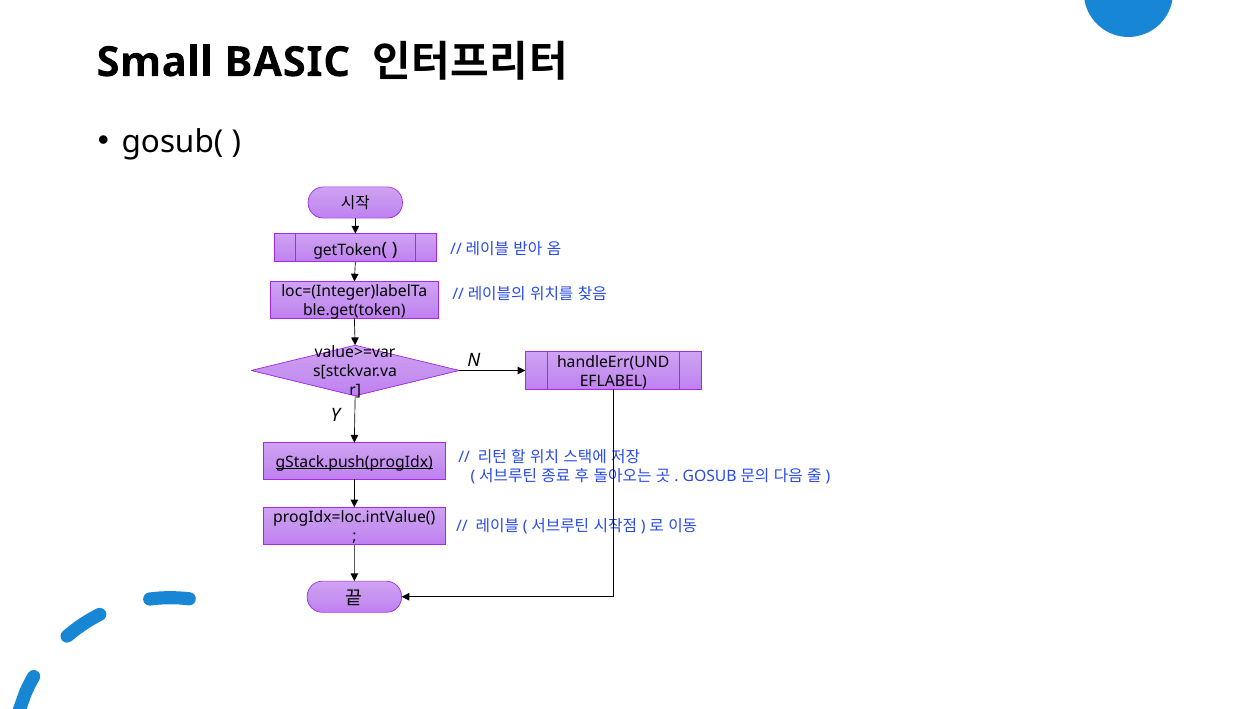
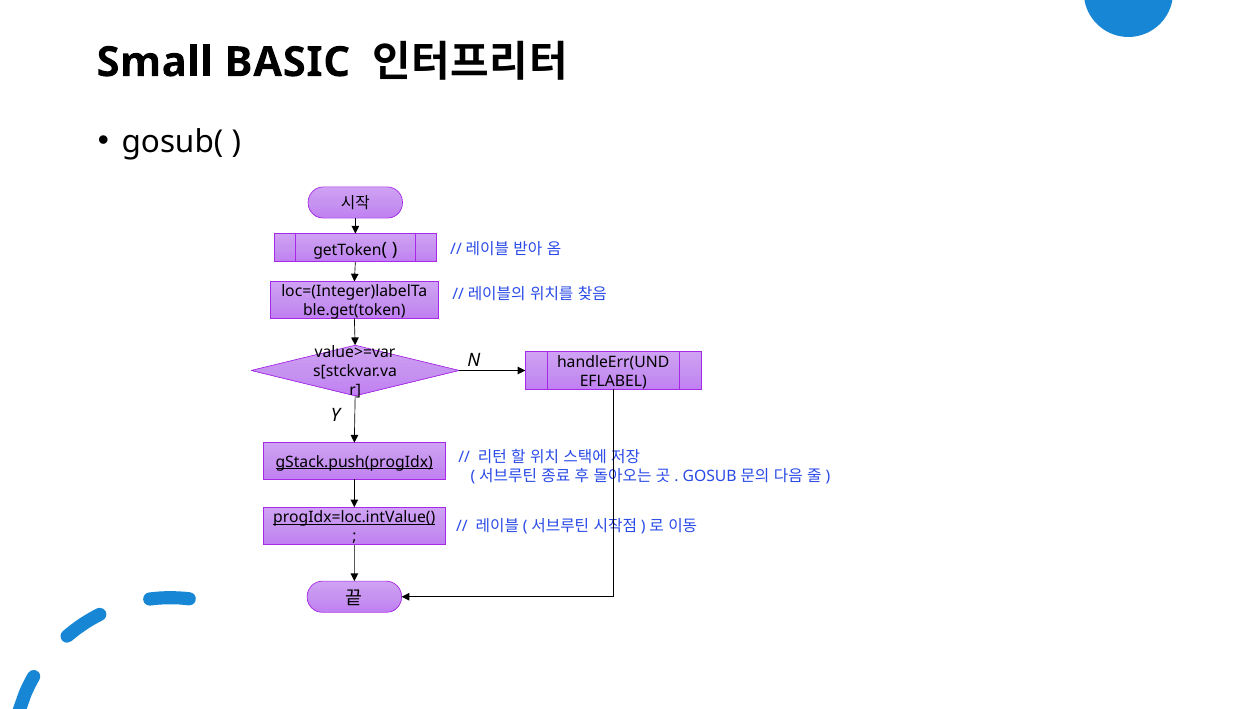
progIdx=loc.intValue( underline: none -> present (354, 517)
